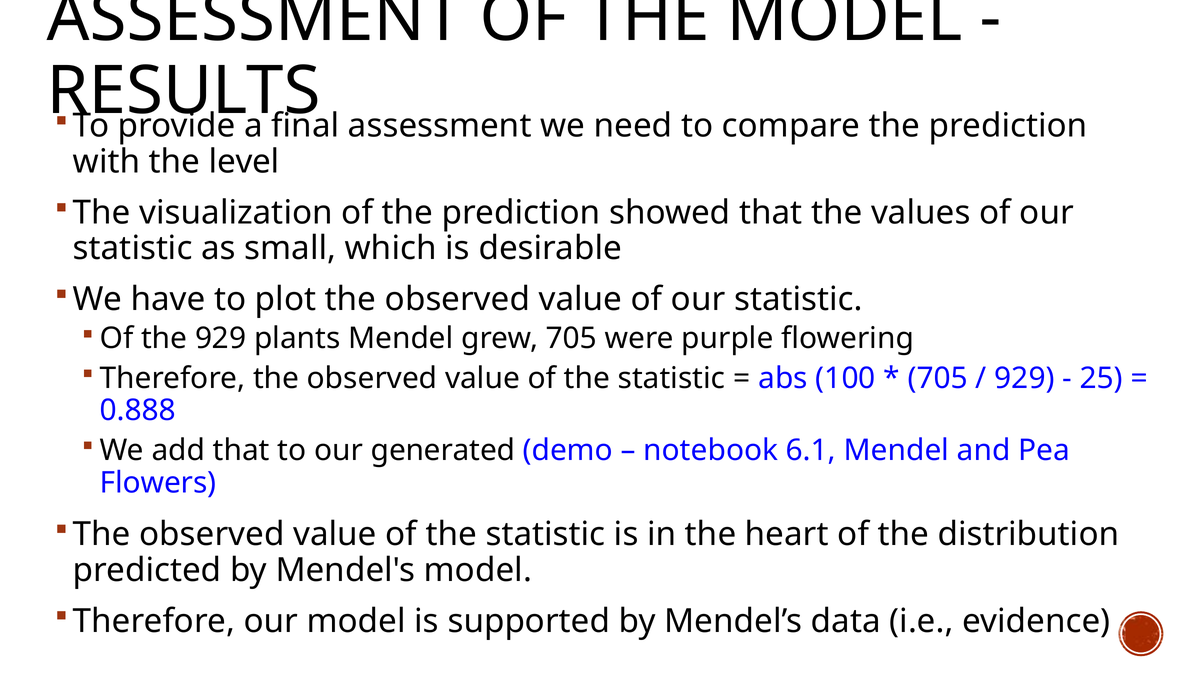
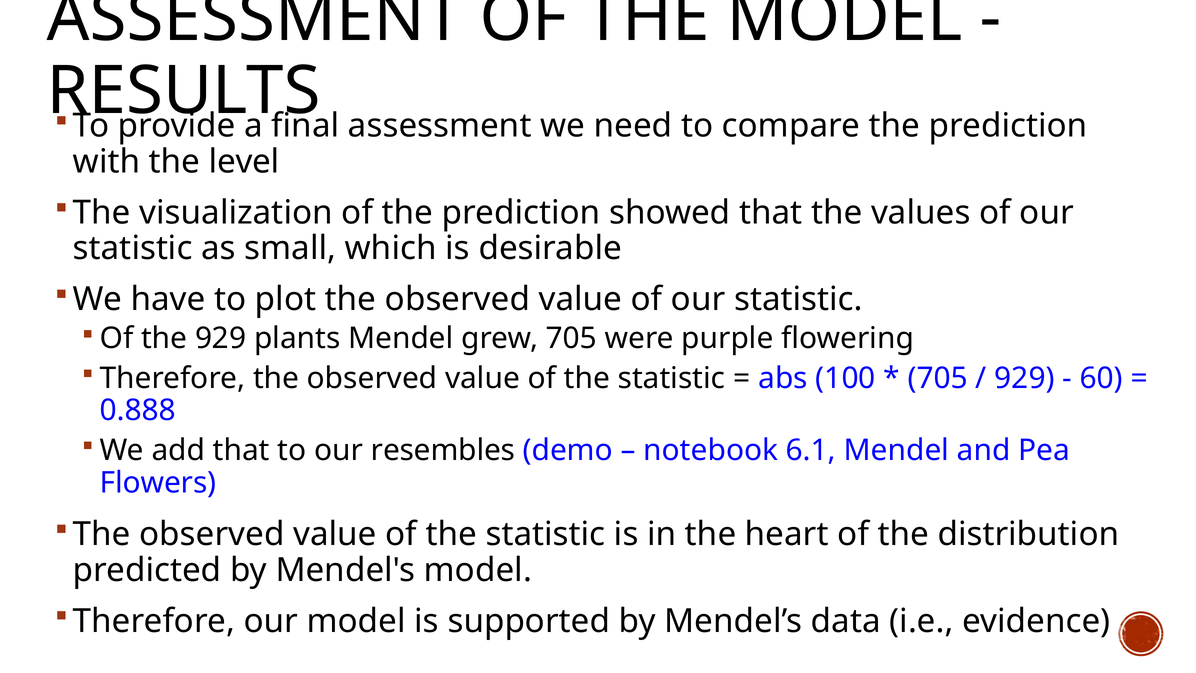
25: 25 -> 60 (1101, 378)
generated: generated -> resembles (443, 450)
